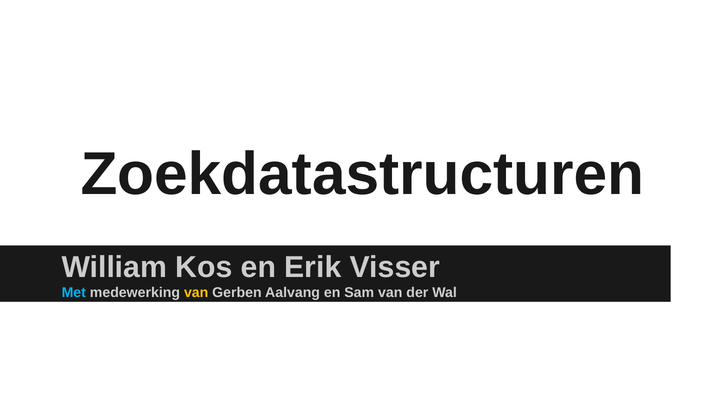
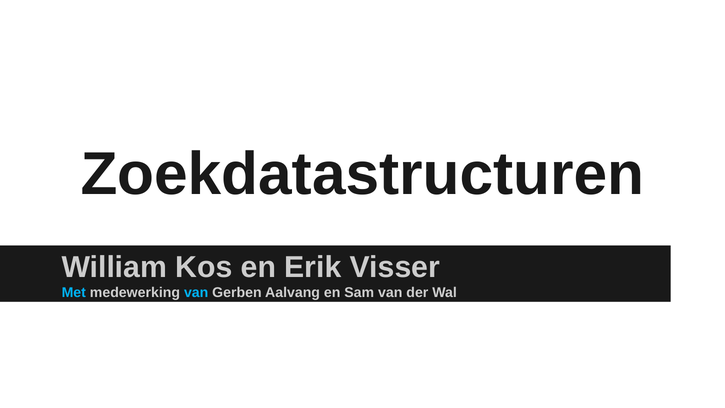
van colour: yellow -> light blue (196, 293)
